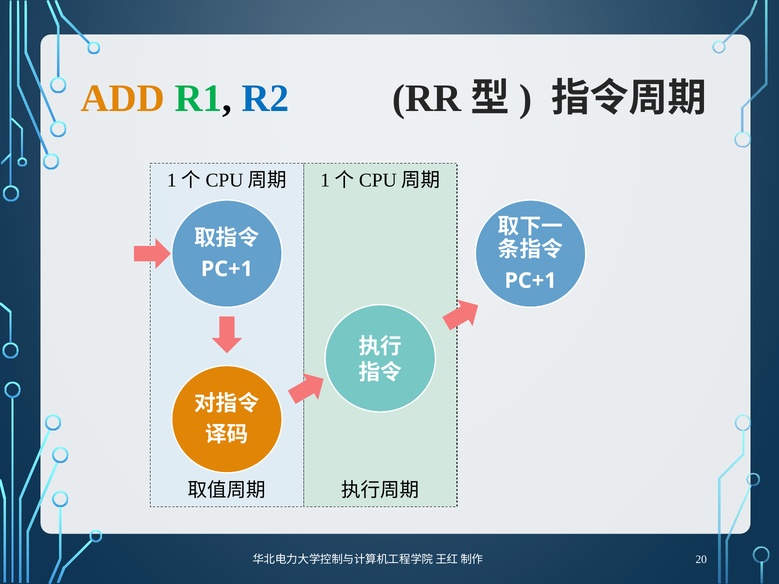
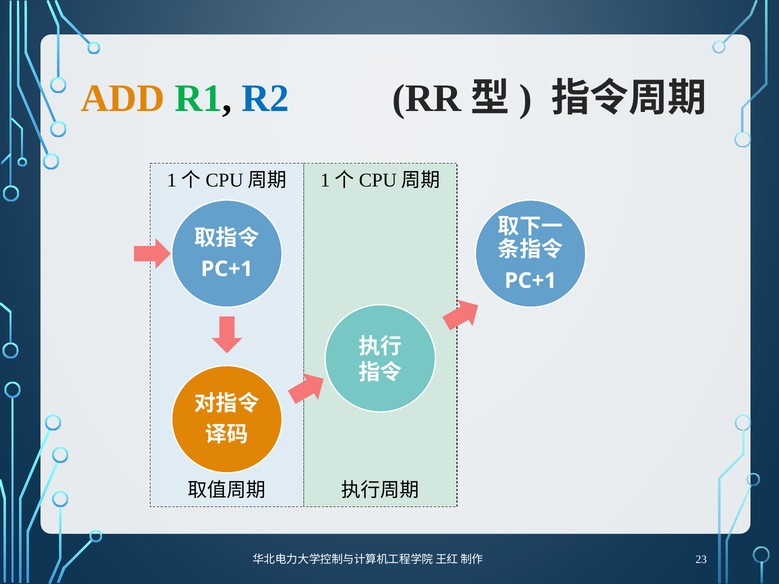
20: 20 -> 23 (701, 560)
